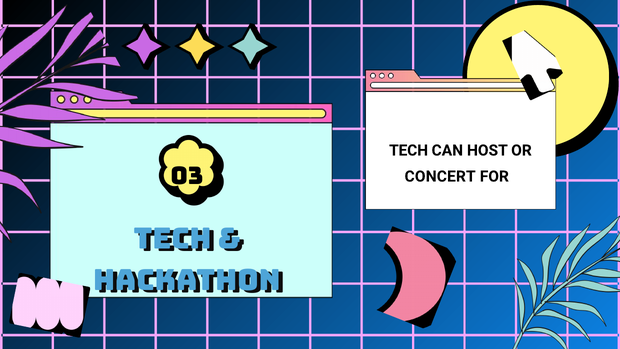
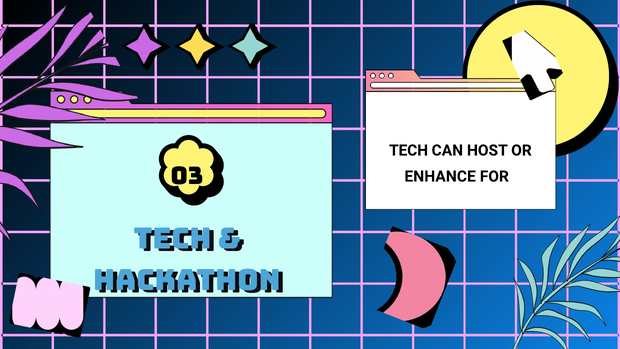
CONCERT: CONCERT -> ENHANCE (440, 176)
